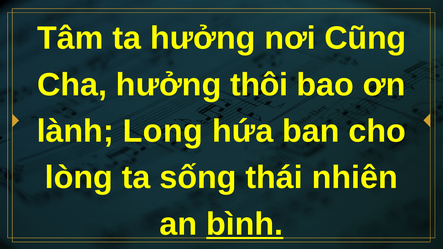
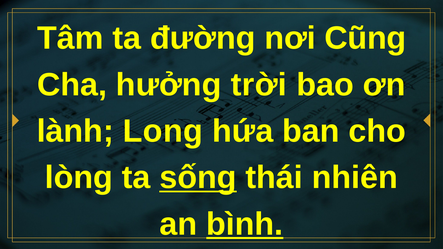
ta hưởng: hưởng -> đường (203, 38)
thôi: thôi -> trời (259, 85)
sống underline: none -> present (198, 178)
